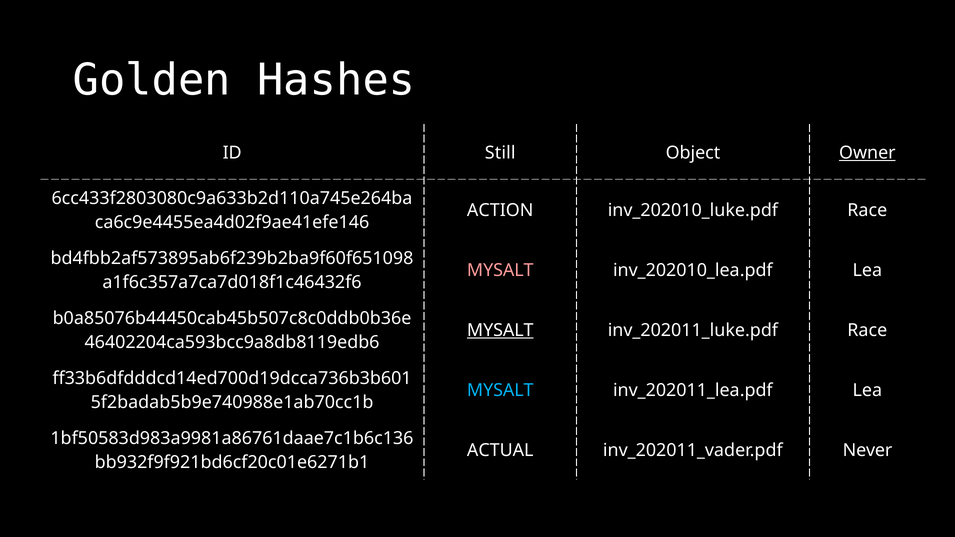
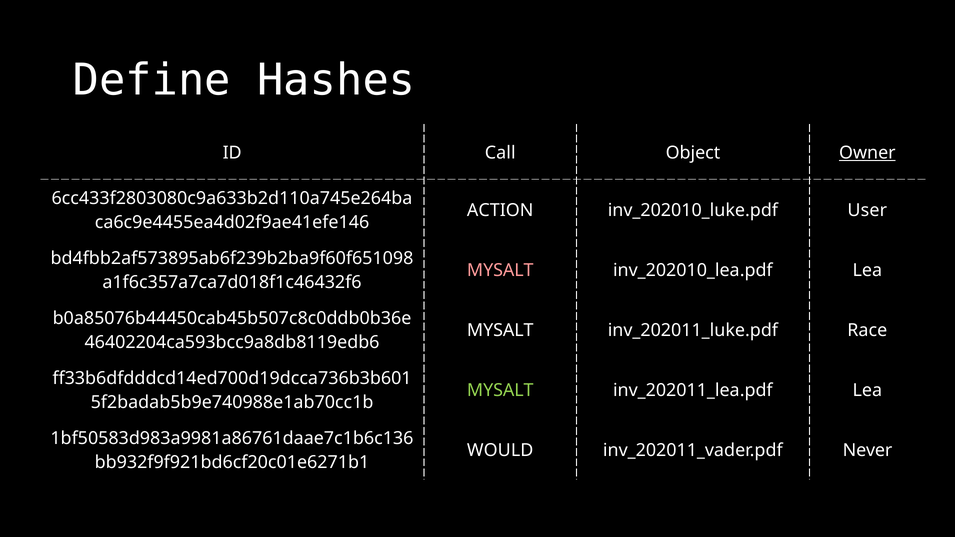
Golden: Golden -> Define (152, 80)
Still: Still -> Call (500, 153)
Race: Race -> User (867, 210)
MYSALT underline: present -> none (500, 330)
MYSALT colour: light blue -> light green (500, 390)
ACTUAL: ACTUAL -> WOULD (500, 450)
